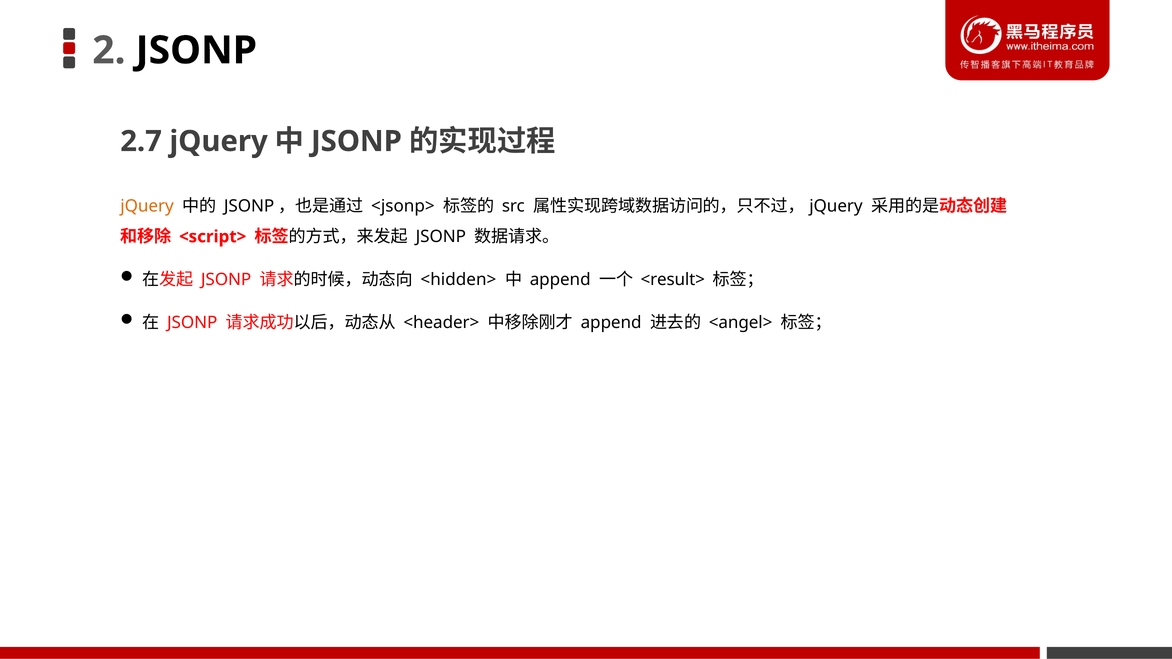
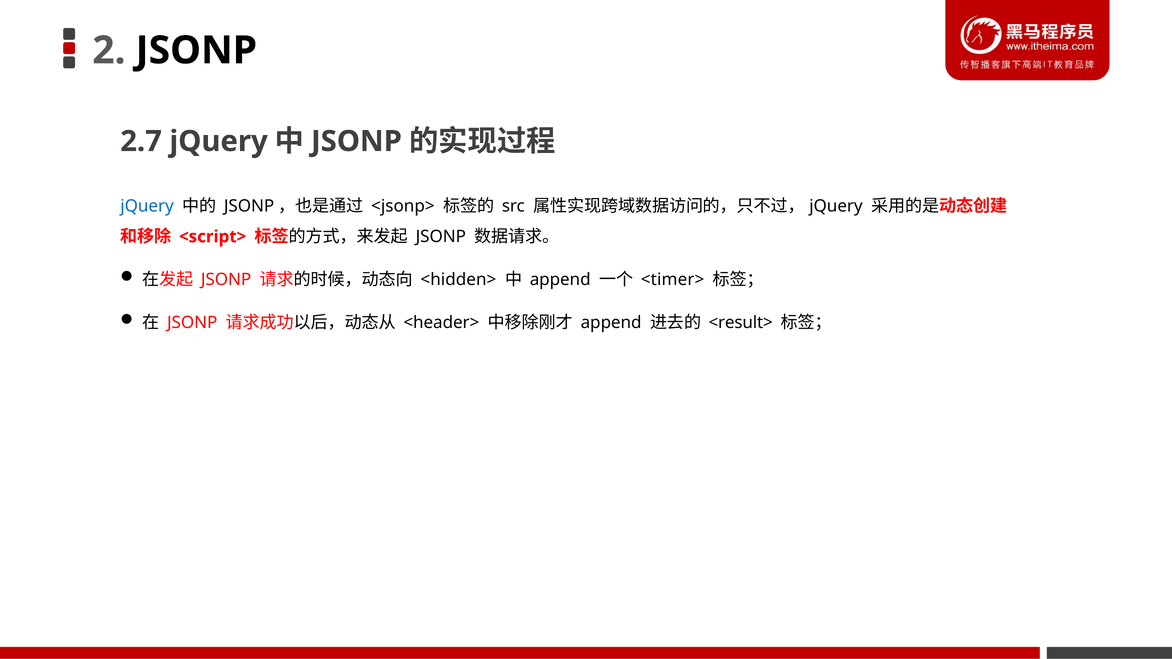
jQuery colour: orange -> blue (147, 206)
<result>: <result> -> <timer> (673, 280)
<angel>: <angel> -> <result> (741, 323)
